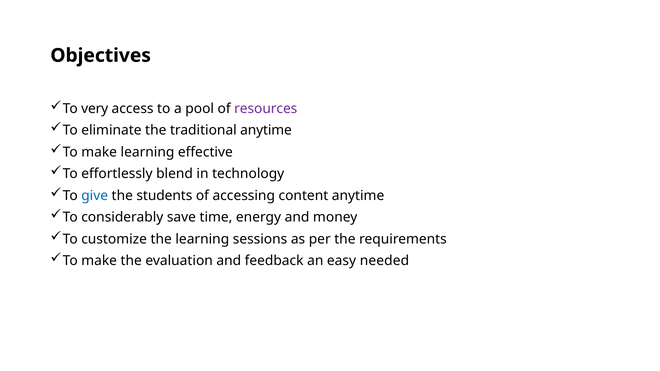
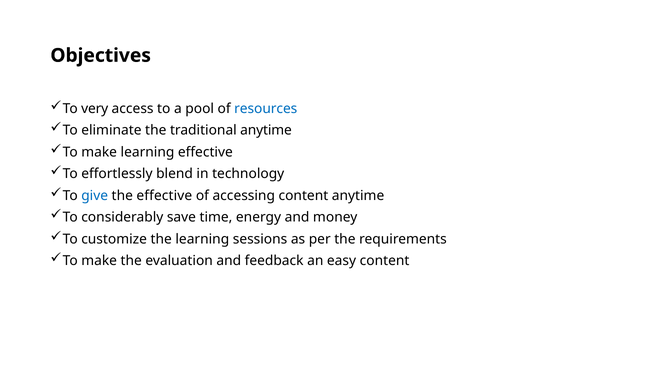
resources colour: purple -> blue (266, 109)
the students: students -> effective (164, 196)
easy needed: needed -> content (385, 261)
